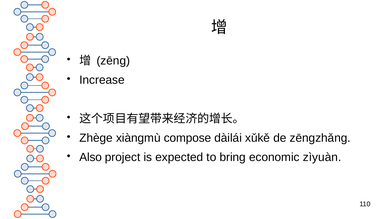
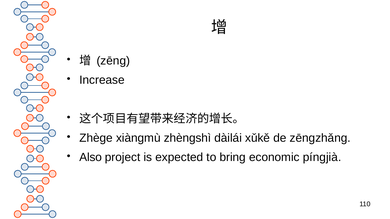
compose: compose -> zhèngshì (188, 138)
zìyuàn: zìyuàn -> píngjià (322, 158)
